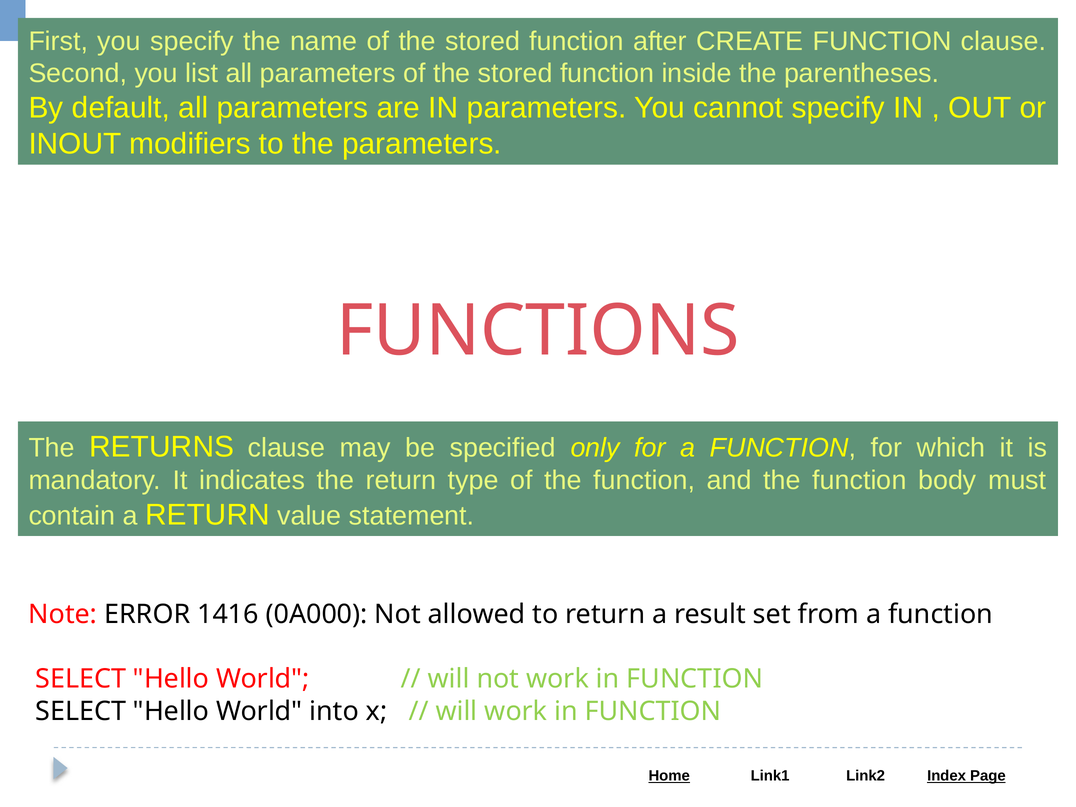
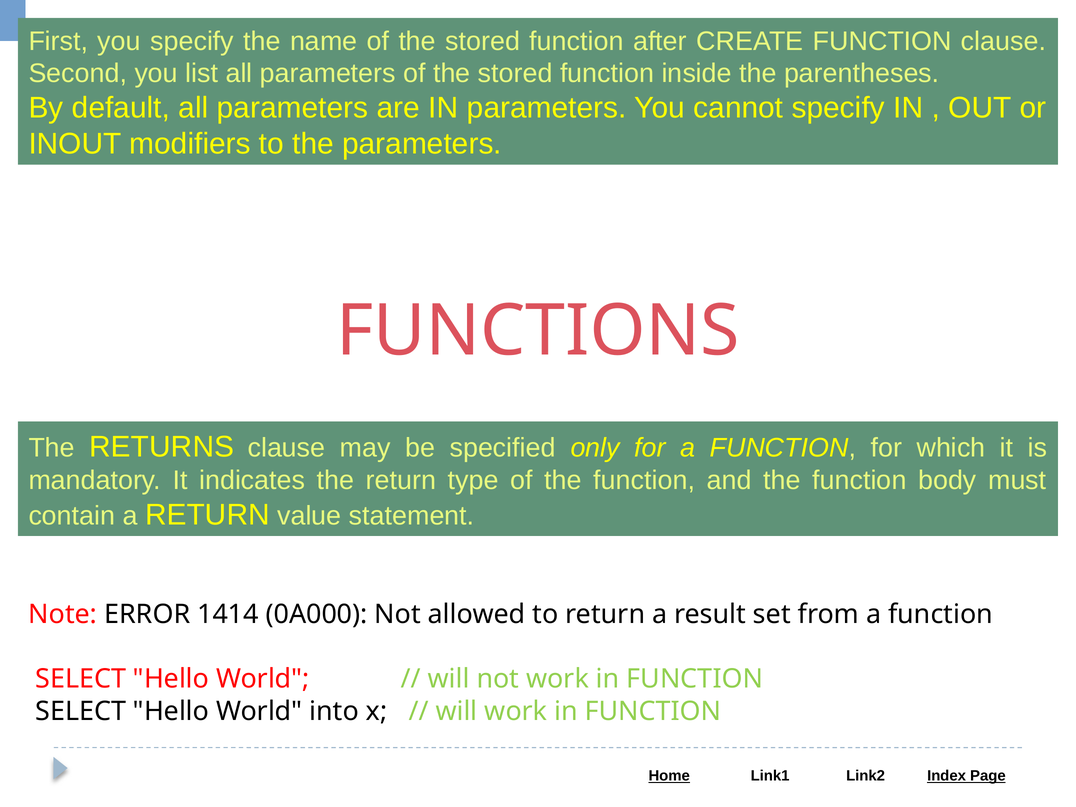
1416: 1416 -> 1414 (228, 614)
